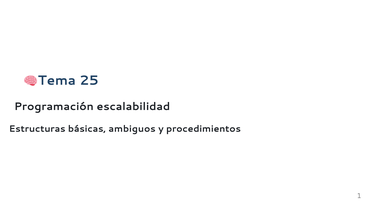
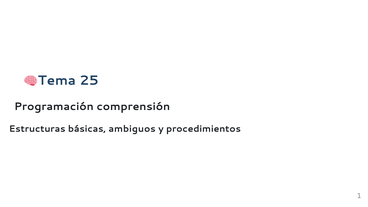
escalabilidad: escalabilidad -> comprensión (133, 107)
